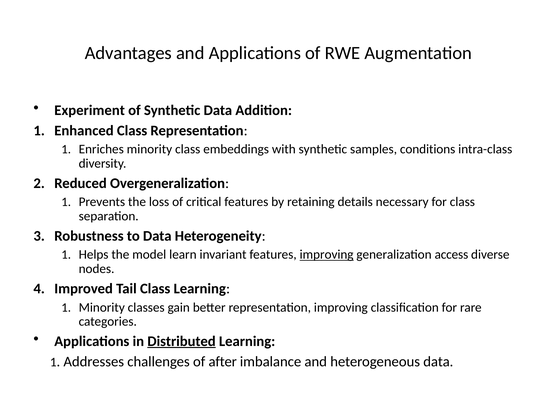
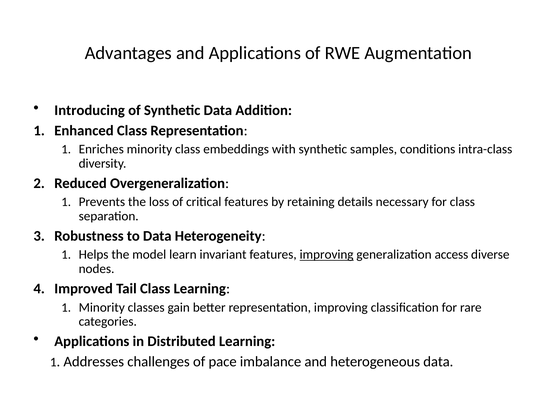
Experiment: Experiment -> Introducing (90, 110)
Distributed underline: present -> none (182, 341)
after: after -> pace (223, 361)
